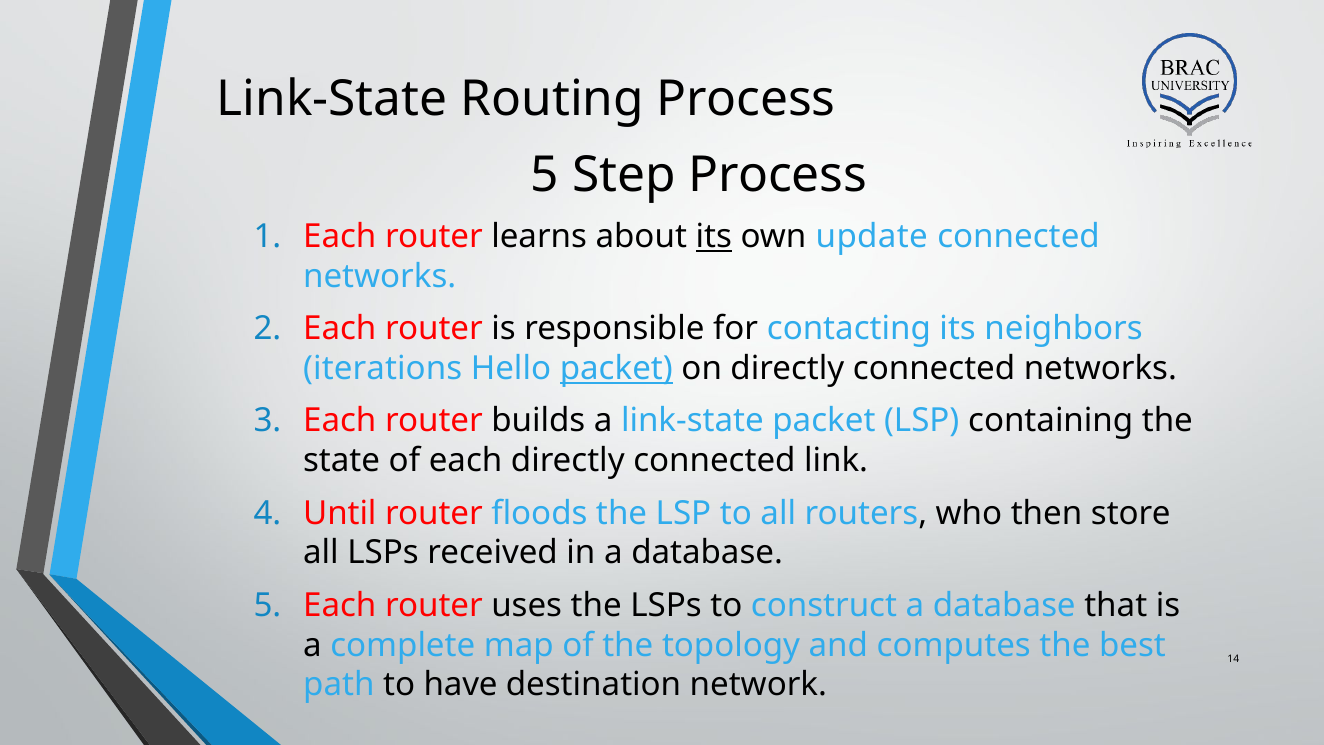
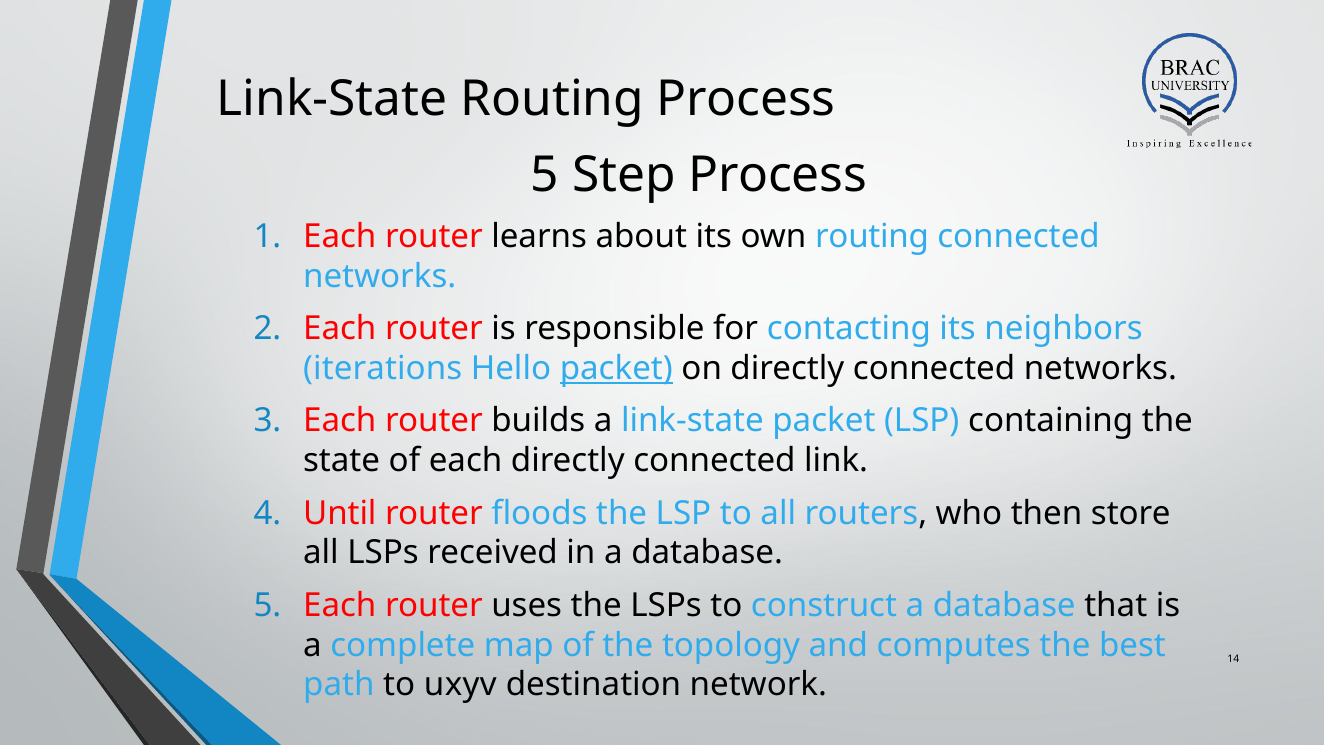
its underline: present -> none (714, 236)
own update: update -> routing (872, 236)
have: have -> uxyv (460, 685)
